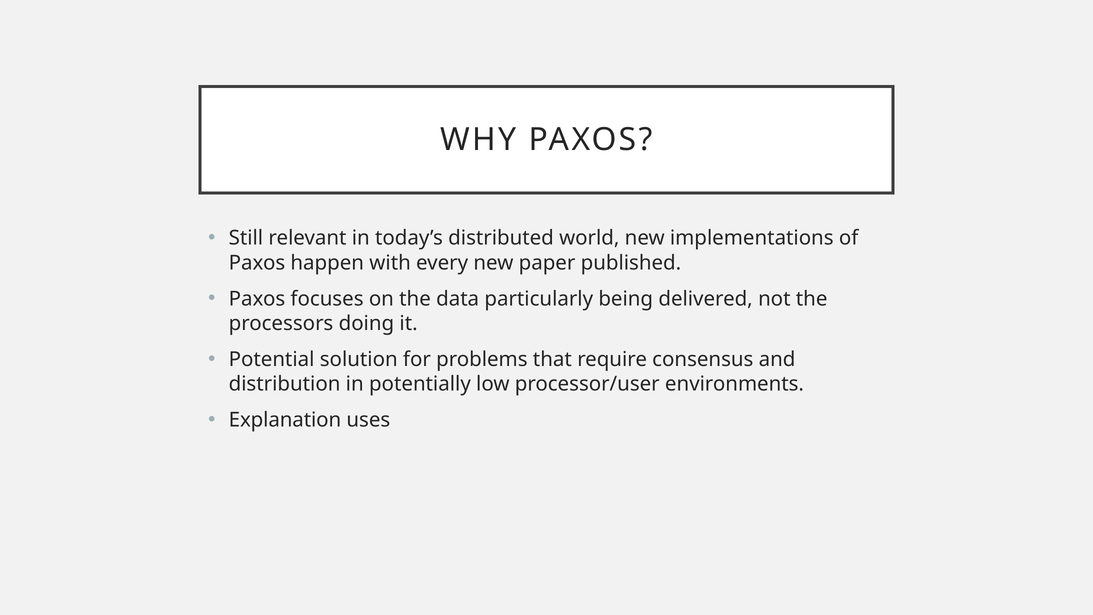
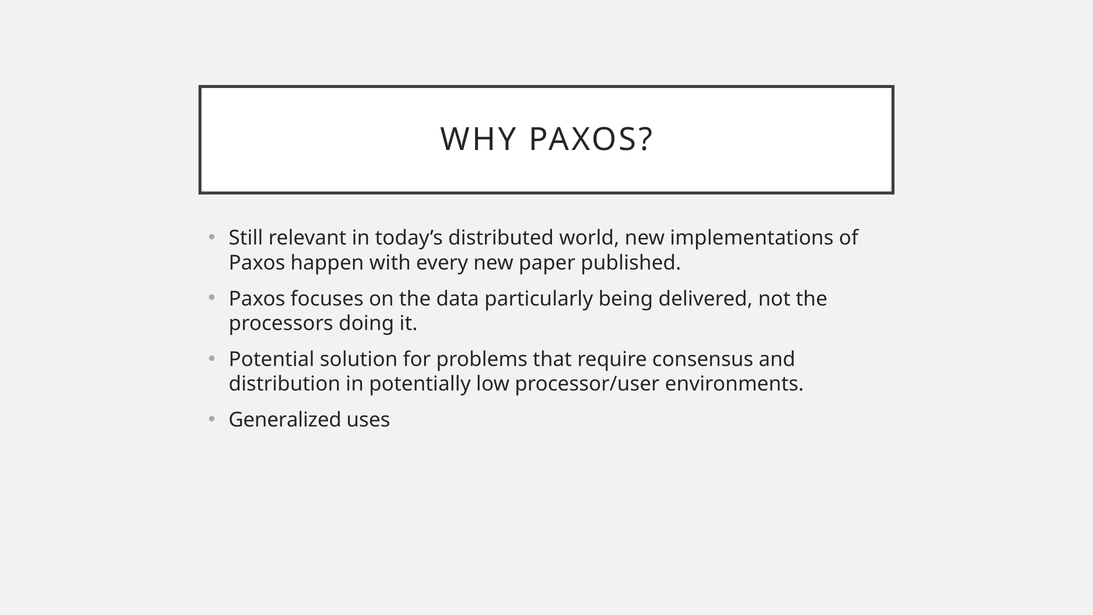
Explanation: Explanation -> Generalized (285, 420)
